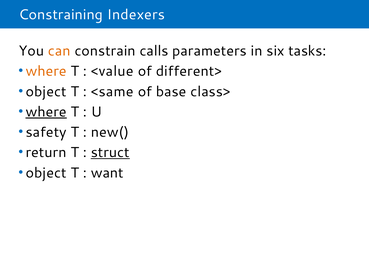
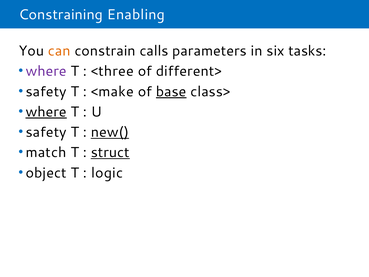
Indexers: Indexers -> Enabling (136, 15)
where colour: orange -> purple (46, 71)
<value: <value -> <three (112, 71)
object: object -> safety (46, 91)
<same: <same -> <make (112, 91)
base underline: none -> present (171, 91)
new( underline: none -> present (110, 132)
return: return -> match (46, 152)
want: want -> logic (107, 173)
